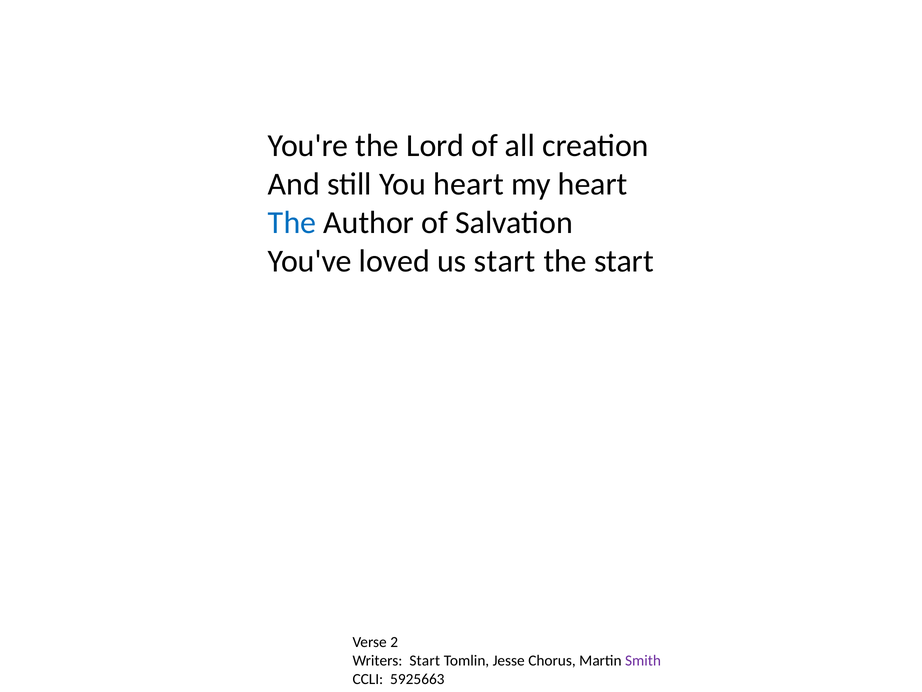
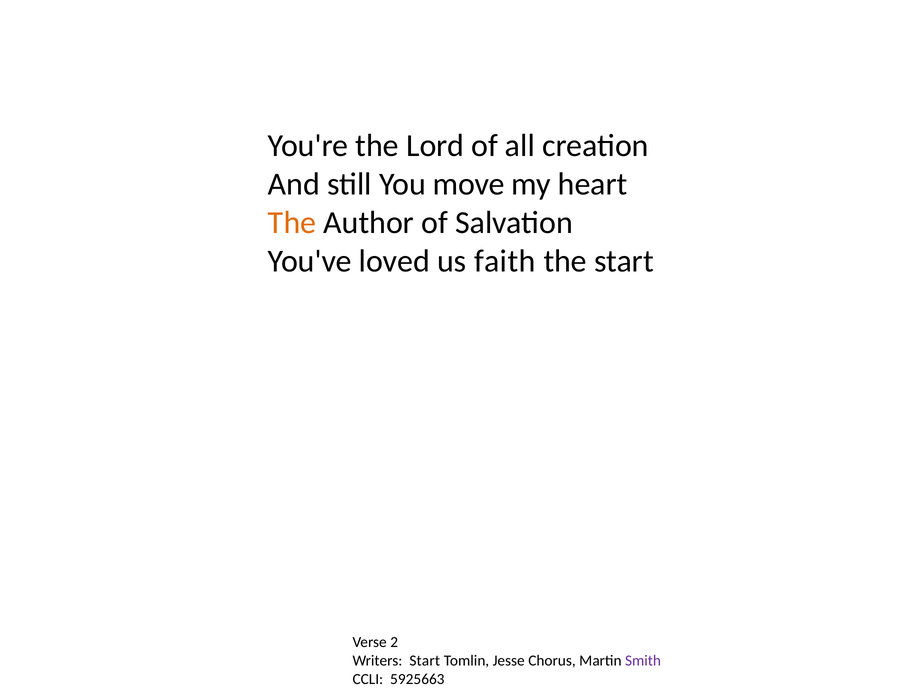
You heart: heart -> move (469, 184)
The colour: blue -> orange (292, 223)
us start: start -> faith (505, 261)
